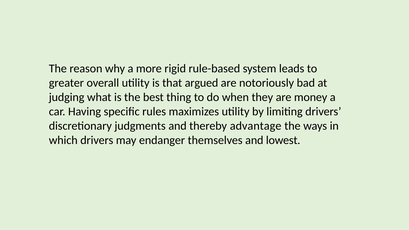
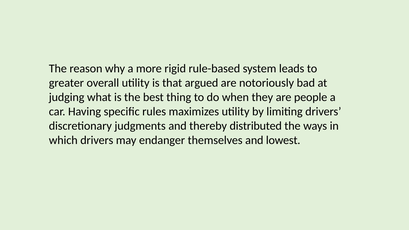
money: money -> people (311, 97)
advantage: advantage -> distributed (256, 126)
